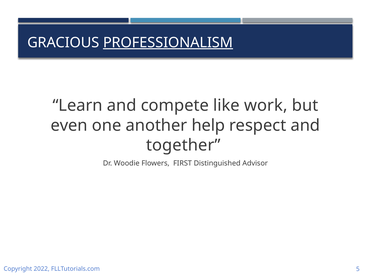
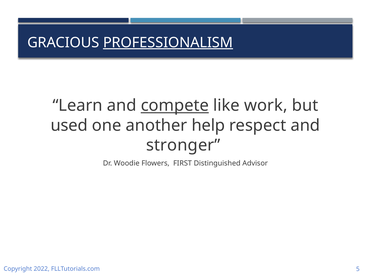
compete underline: none -> present (175, 106)
even: even -> used (69, 125)
together: together -> stronger (183, 145)
